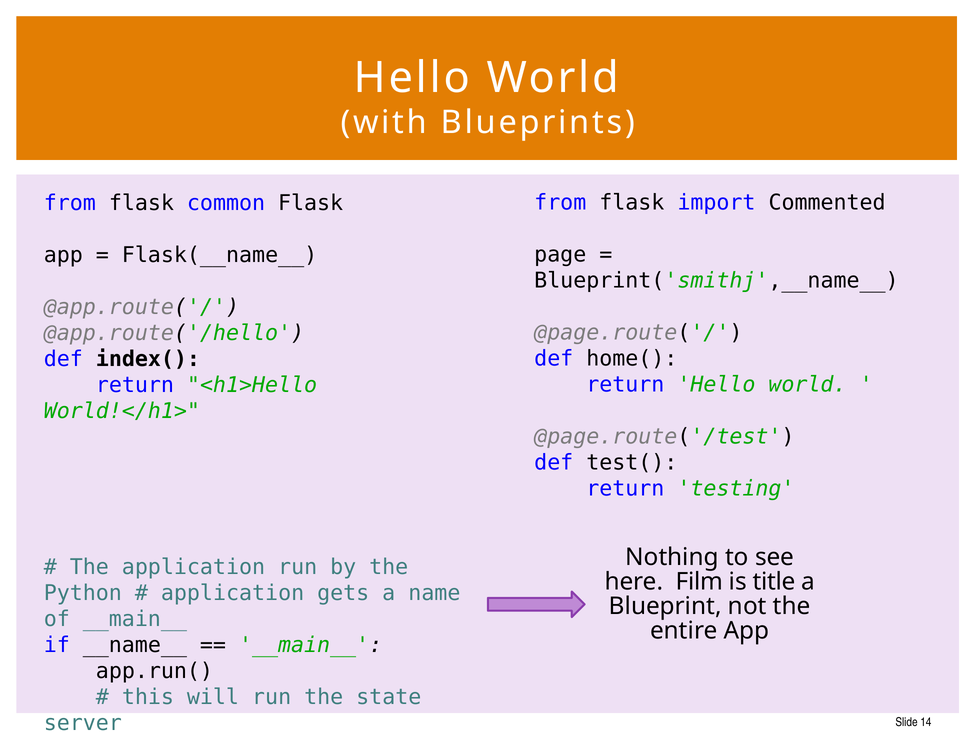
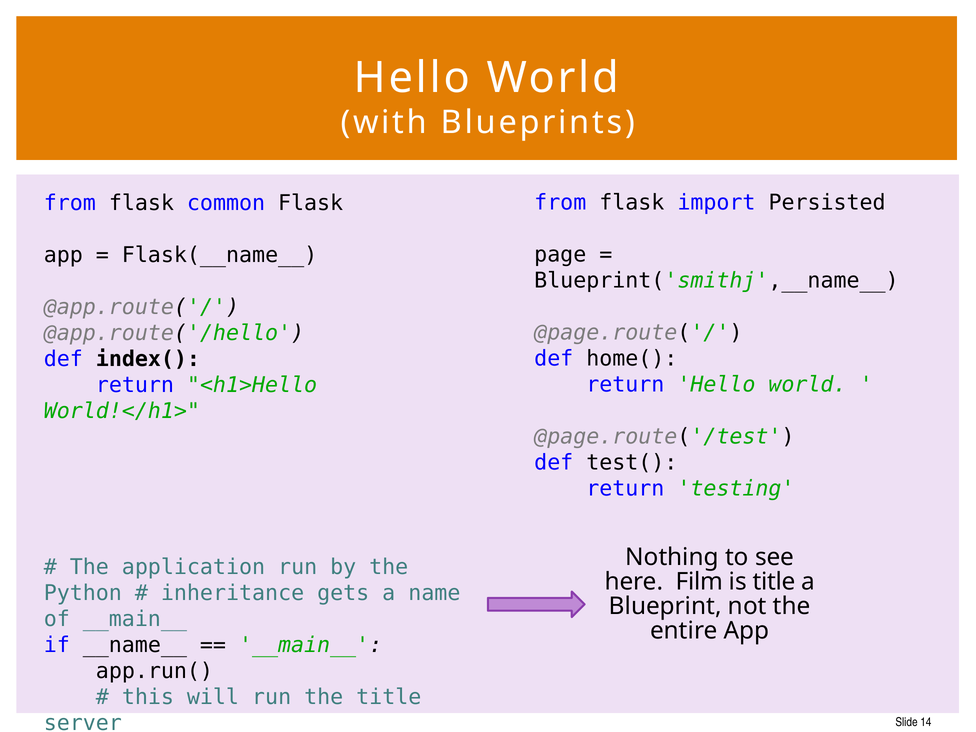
Commented: Commented -> Persisted (827, 203)
application: application -> inheritance (233, 593)
the state: state -> title (389, 697)
